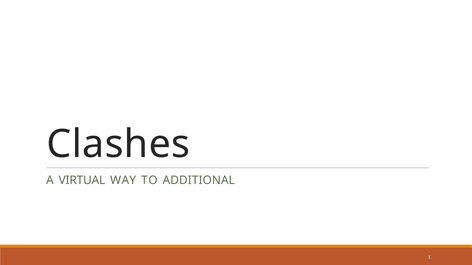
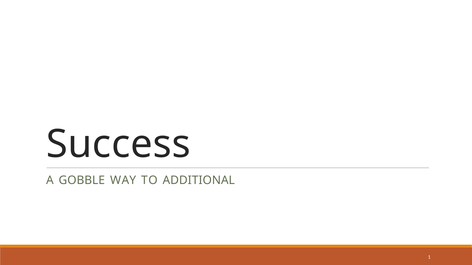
Clashes: Clashes -> Success (118, 145)
VIRTUAL: VIRTUAL -> GOBBLE (82, 181)
